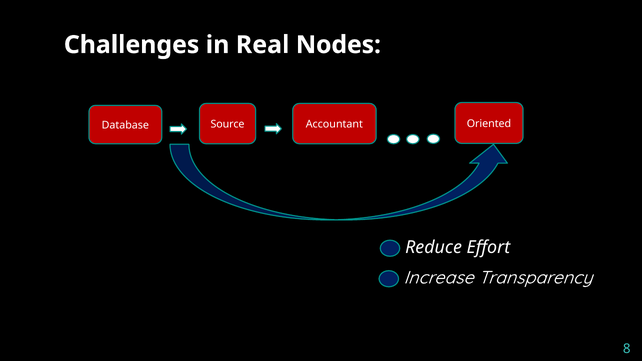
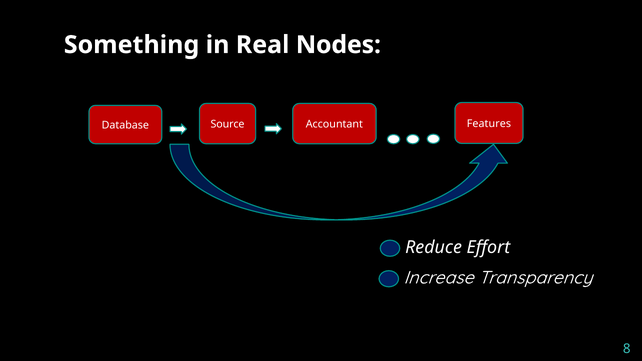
Challenges: Challenges -> Something (132, 45)
Oriented: Oriented -> Features (489, 124)
